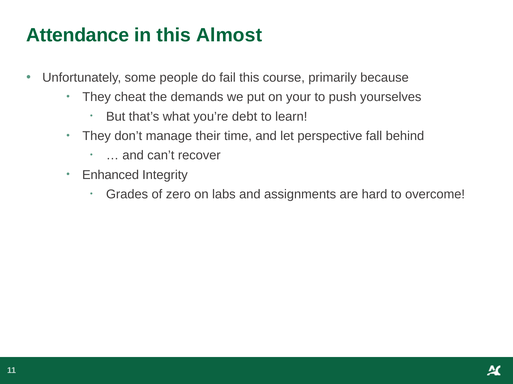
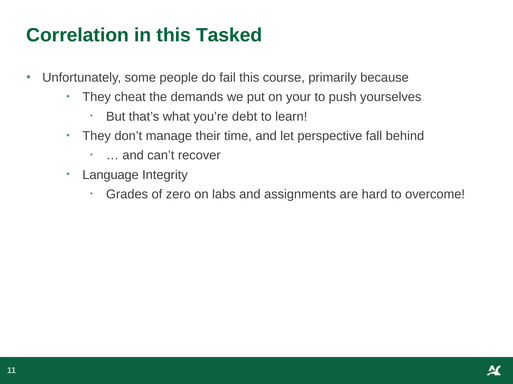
Attendance: Attendance -> Correlation (78, 35)
Almost: Almost -> Tasked (229, 35)
Enhanced: Enhanced -> Language (111, 175)
